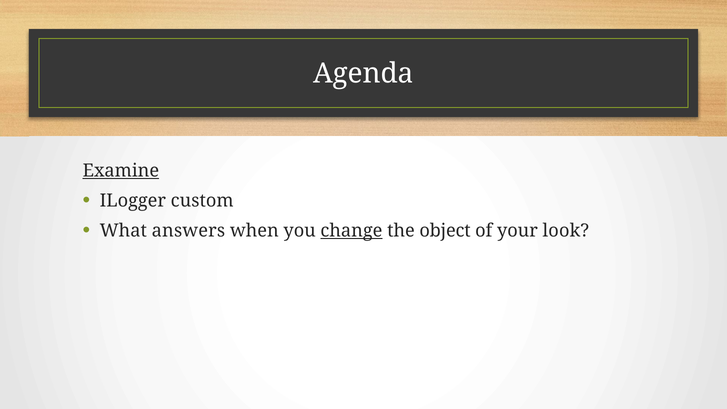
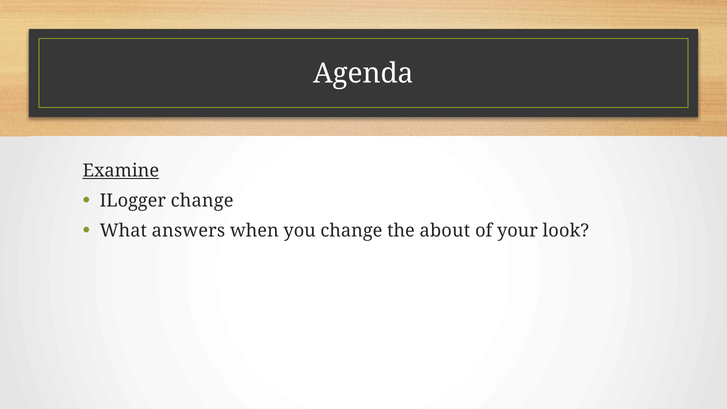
ILogger custom: custom -> change (202, 201)
change underline: present -> none (351, 231)
object: object -> about (445, 231)
